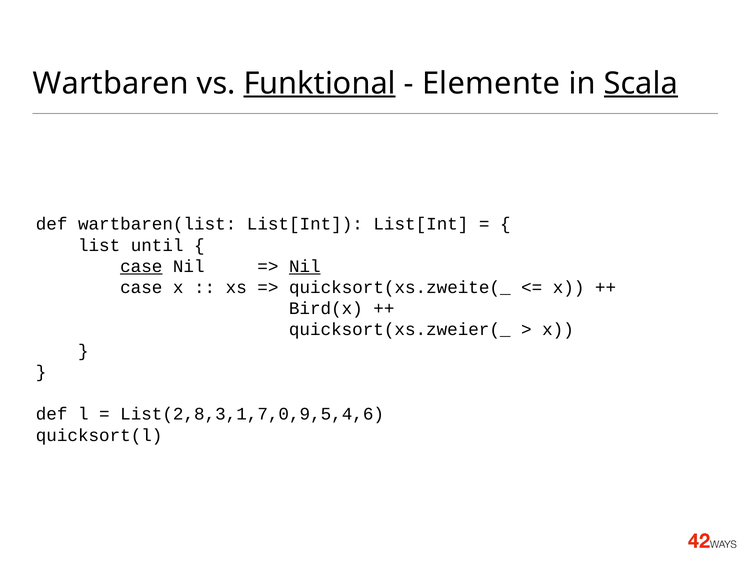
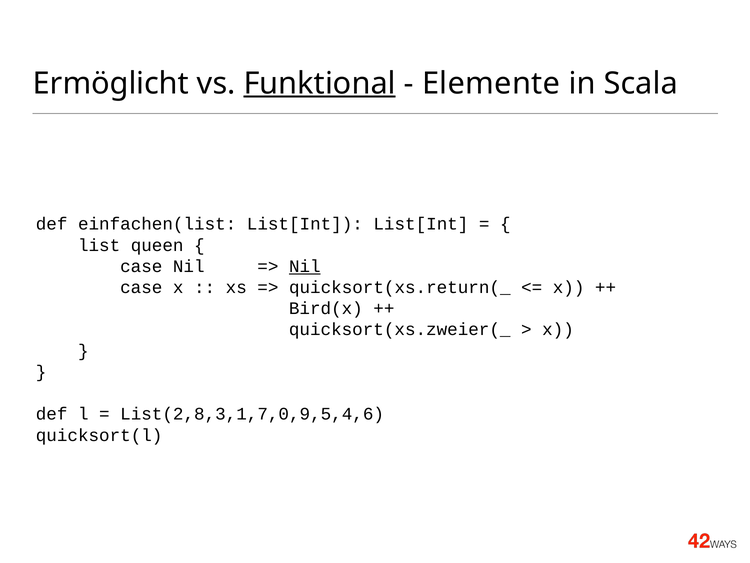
Wartbaren: Wartbaren -> Ermöglicht (111, 83)
Scala underline: present -> none (641, 83)
wartbaren(list: wartbaren(list -> einfachen(list (157, 224)
until: until -> queen (157, 245)
case underline: present -> none (141, 266)
quicksort(xs.zweite(_: quicksort(xs.zweite(_ -> quicksort(xs.return(_ (400, 287)
